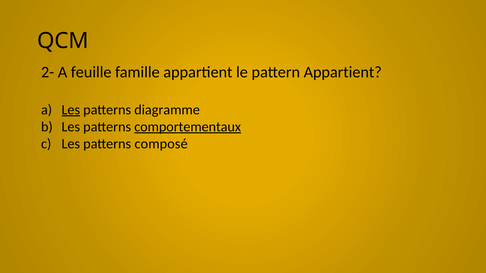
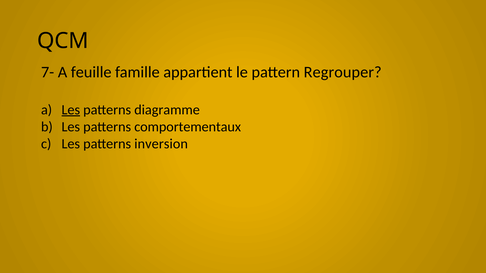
2-: 2- -> 7- (48, 72)
pattern Appartient: Appartient -> Regrouper (343, 72)
comportementaux underline: present -> none (188, 127)
composé: composé -> inversion (161, 144)
